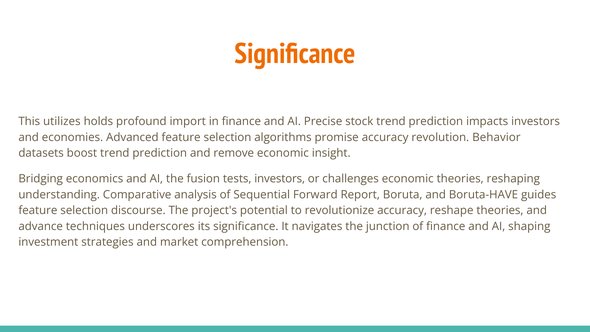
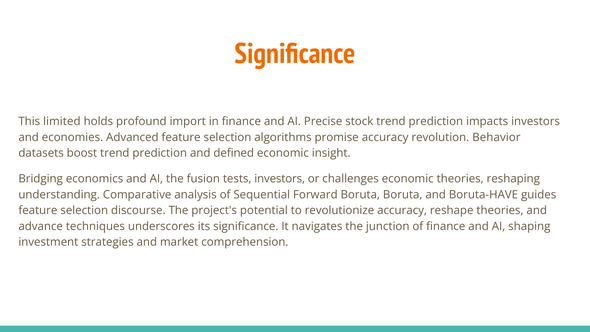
utilizes: utilizes -> limited (62, 121)
remove: remove -> defined (234, 153)
Forward Report: Report -> Boruta (360, 195)
